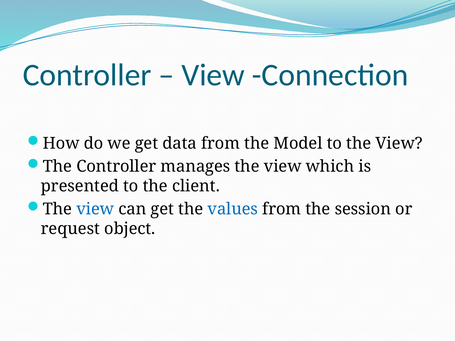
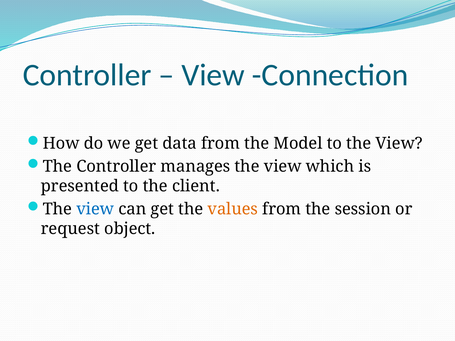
values colour: blue -> orange (233, 209)
